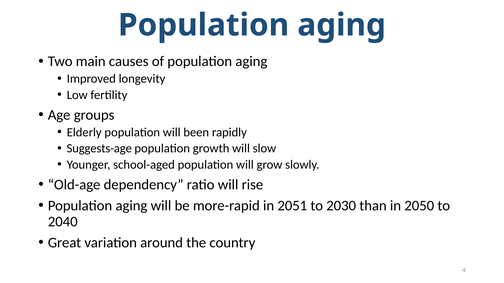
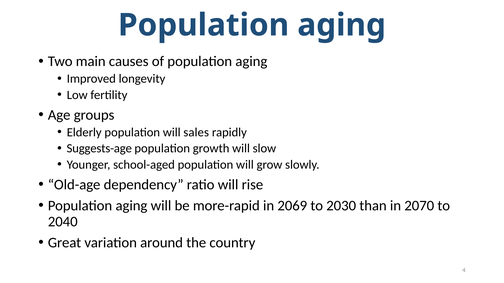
been: been -> sales (196, 132)
2051: 2051 -> 2069 (292, 206)
2050: 2050 -> 2070 (419, 206)
